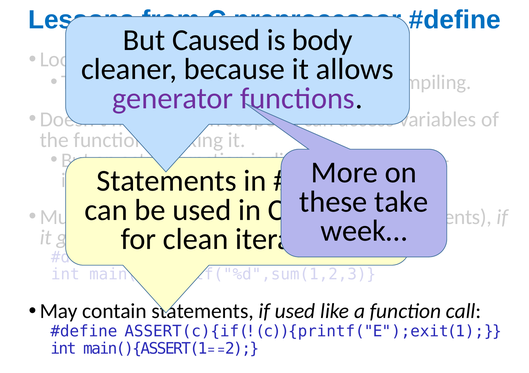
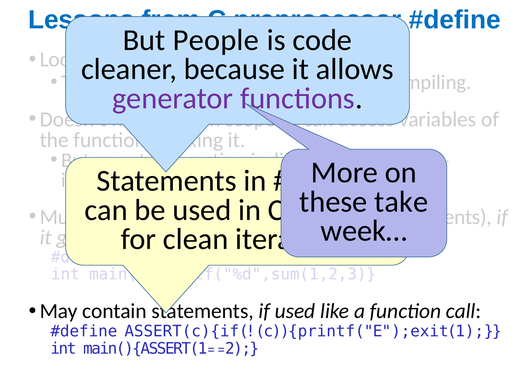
Caused: Caused -> People (216, 40)
body: body -> code (322, 40)
